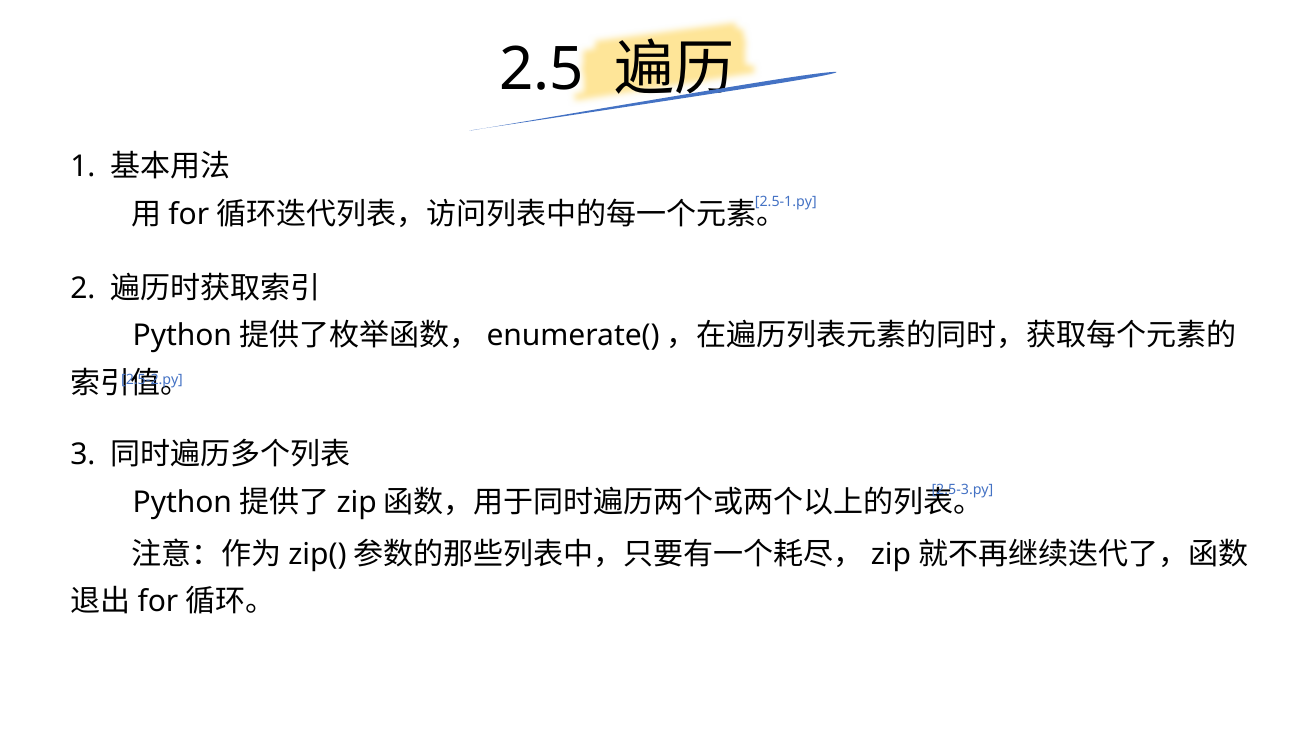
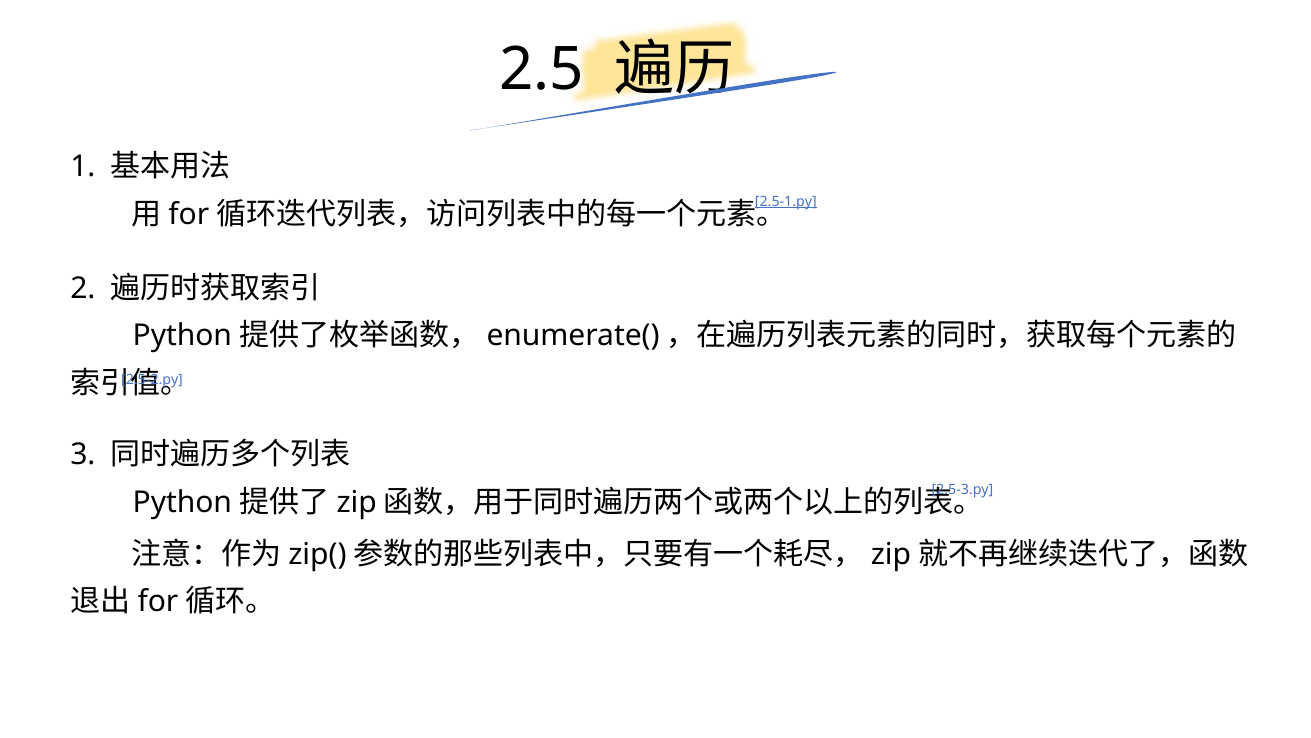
2.5-1.py underline: none -> present (786, 201)
